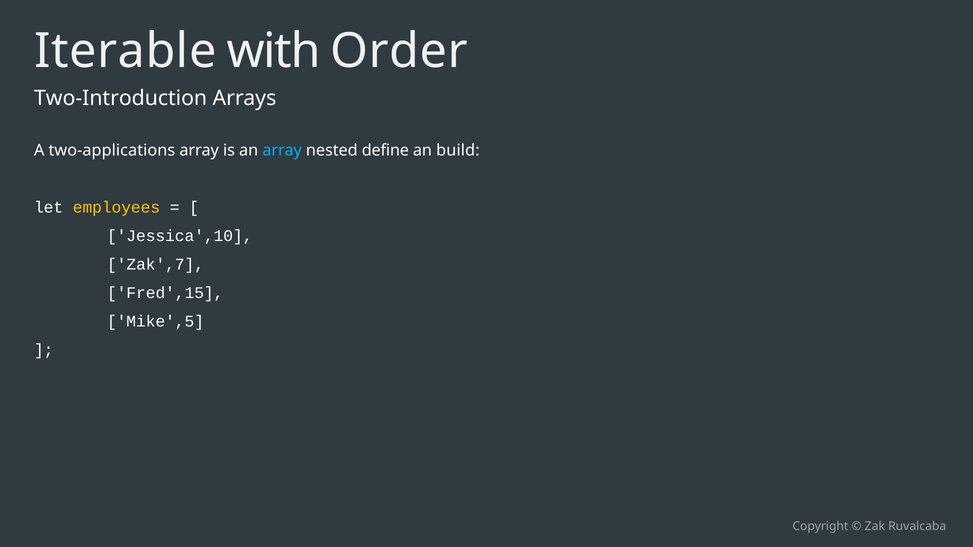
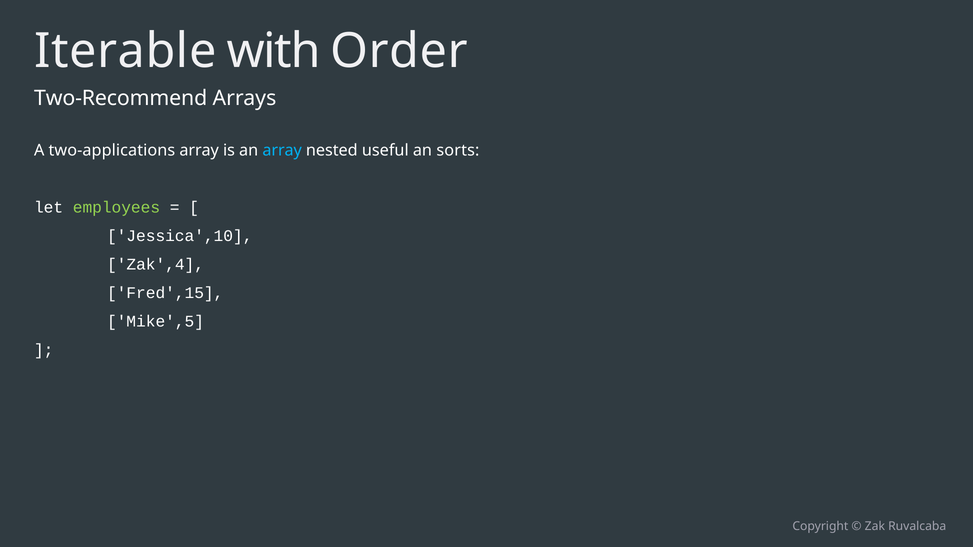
Two-Introduction: Two-Introduction -> Two-Recommend (121, 98)
define: define -> useful (385, 150)
build: build -> sorts (458, 150)
employees colour: yellow -> light green (116, 207)
Zak',7: Zak',7 -> Zak',4 (156, 264)
